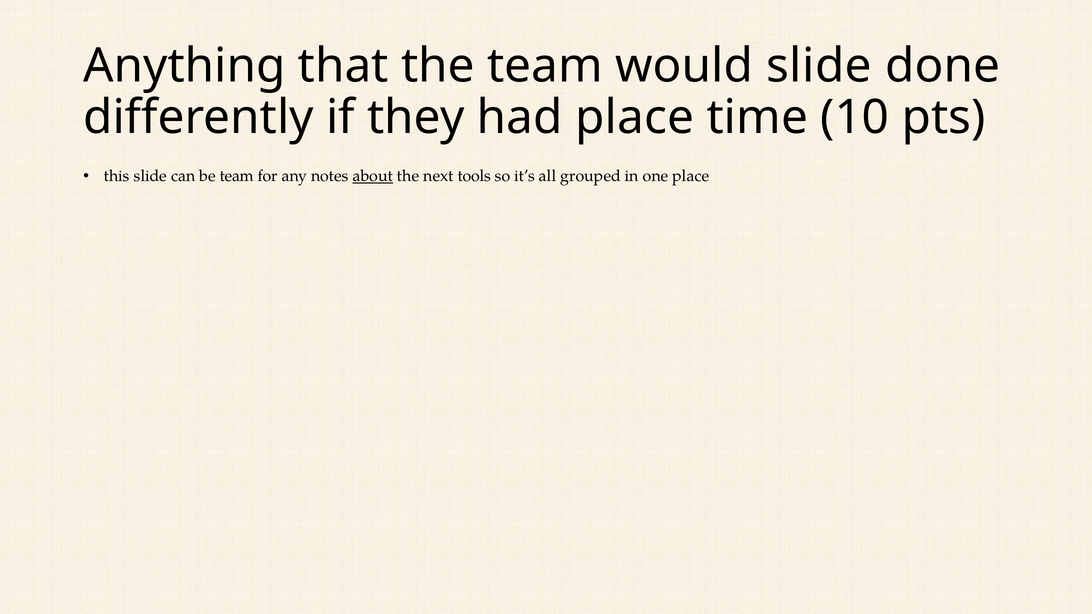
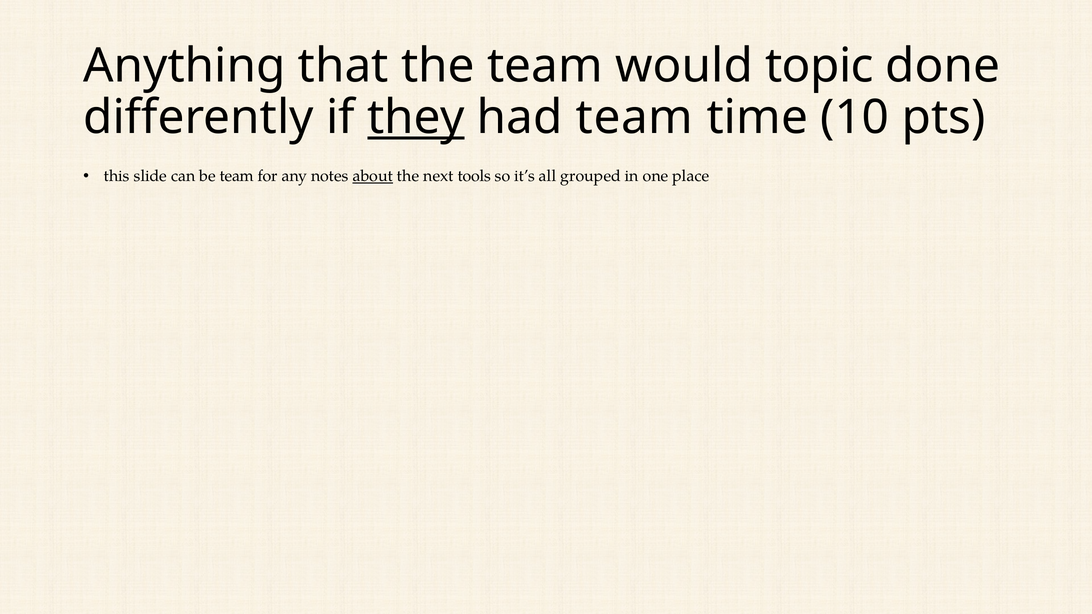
would slide: slide -> topic (819, 66)
they underline: none -> present (416, 118)
had place: place -> team (634, 118)
